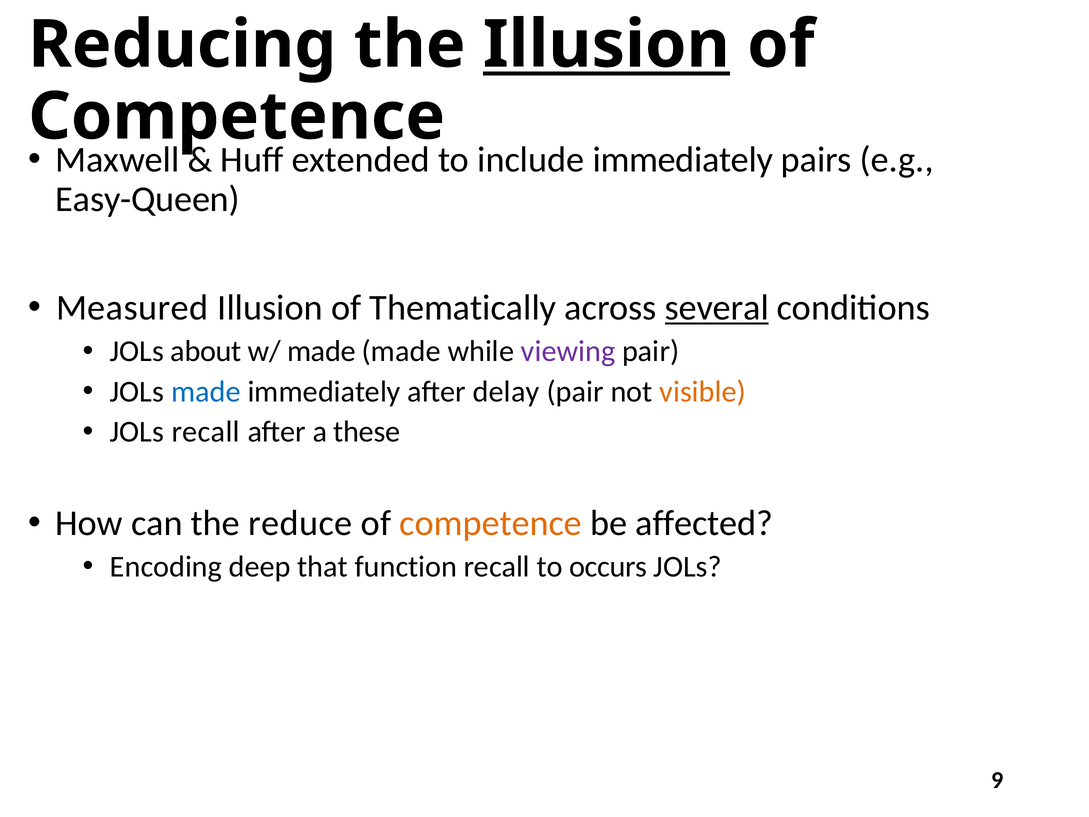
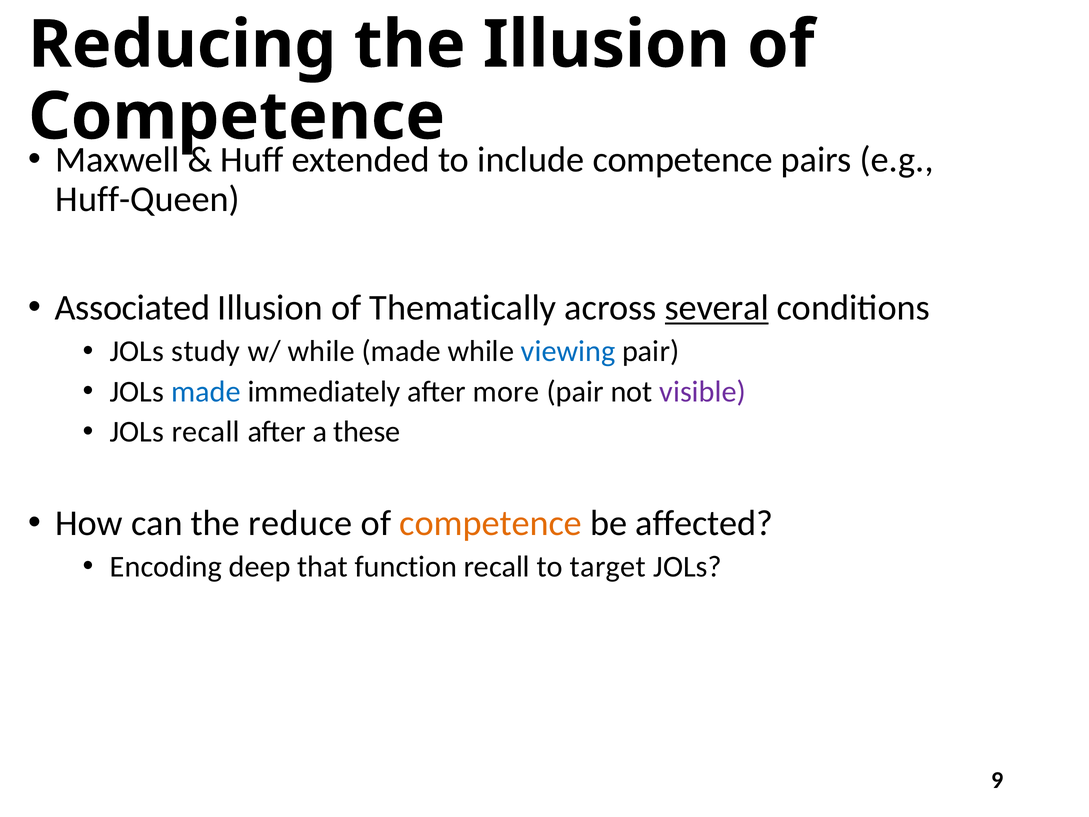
Illusion underline: present -> none (606, 45)
include immediately: immediately -> competence (683, 160)
Easy-Queen: Easy-Queen -> Huff-Queen (147, 199)
Measured: Measured -> Associated (132, 308)
about: about -> study (206, 351)
w/ made: made -> while (321, 351)
viewing colour: purple -> blue (568, 351)
delay: delay -> more (506, 391)
visible colour: orange -> purple (703, 391)
occurs: occurs -> target (608, 567)
